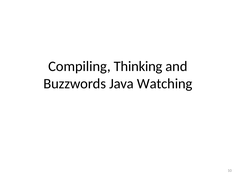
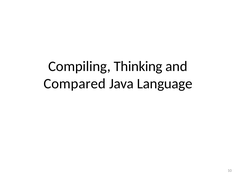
Buzzwords: Buzzwords -> Compared (75, 84)
Watching: Watching -> Language (165, 84)
